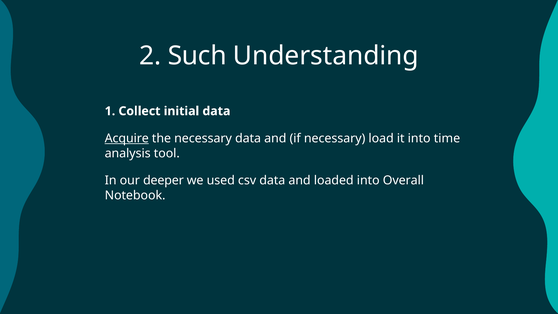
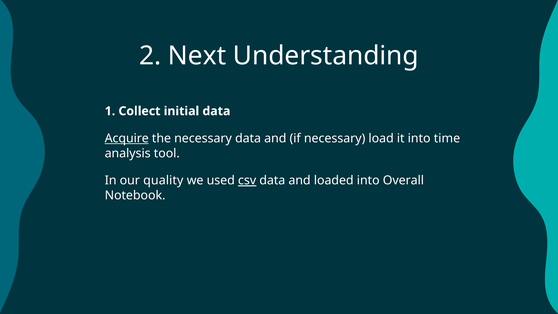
Such: Such -> Next (197, 56)
deeper: deeper -> quality (163, 180)
csv underline: none -> present (247, 180)
